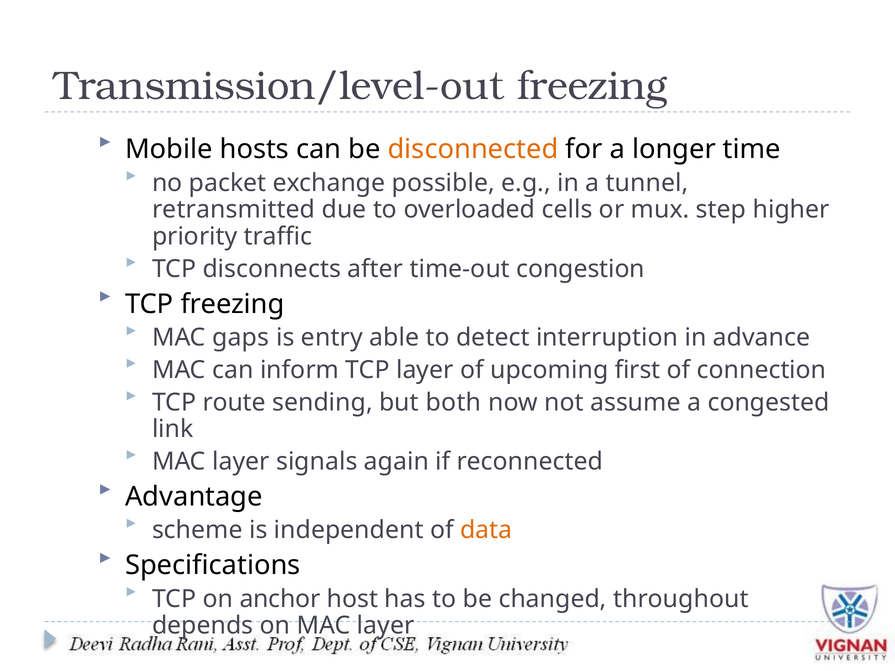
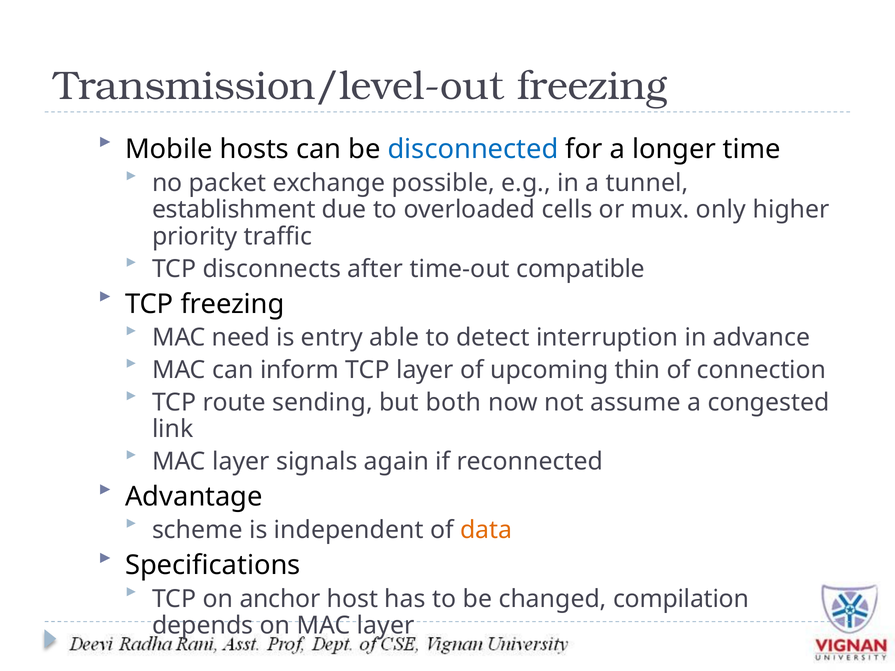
disconnected colour: orange -> blue (473, 150)
retransmitted: retransmitted -> establishment (234, 210)
step: step -> only (721, 210)
congestion: congestion -> compatible (581, 269)
gaps: gaps -> need (241, 338)
first: first -> thin (638, 370)
throughout: throughout -> compilation (681, 599)
